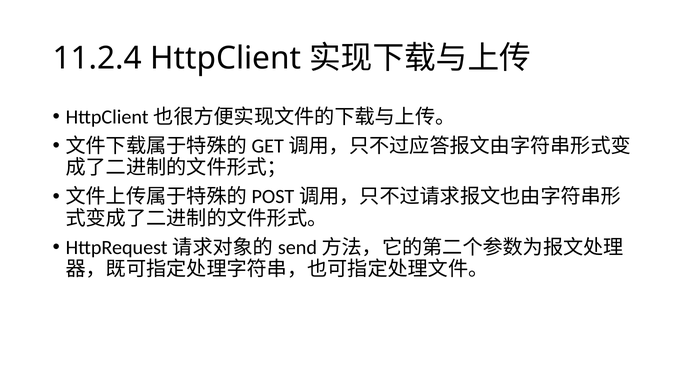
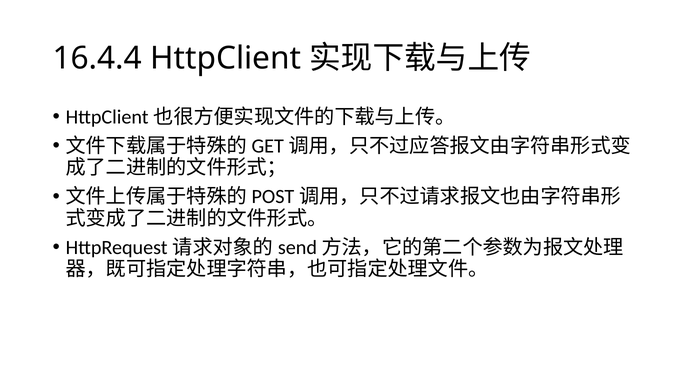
11.2.4: 11.2.4 -> 16.4.4 (97, 58)
